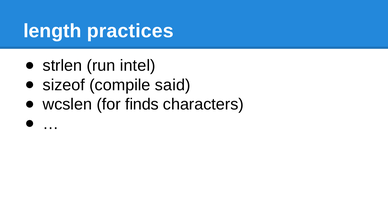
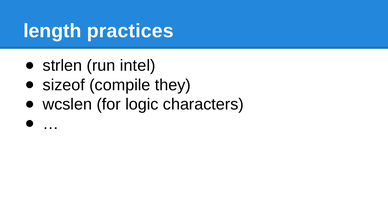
said: said -> they (173, 85)
finds: finds -> logic (142, 104)
